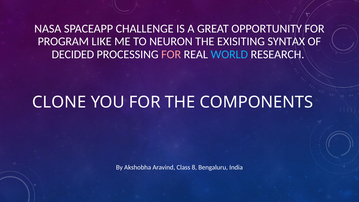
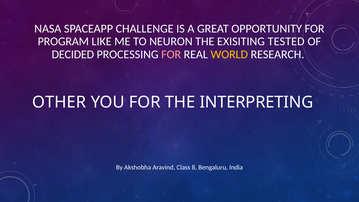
SYNTAX: SYNTAX -> TESTED (286, 42)
WORLD colour: light blue -> yellow (229, 54)
CLONE: CLONE -> OTHER (59, 102)
COMPONENTS: COMPONENTS -> INTERPRETING (256, 102)
